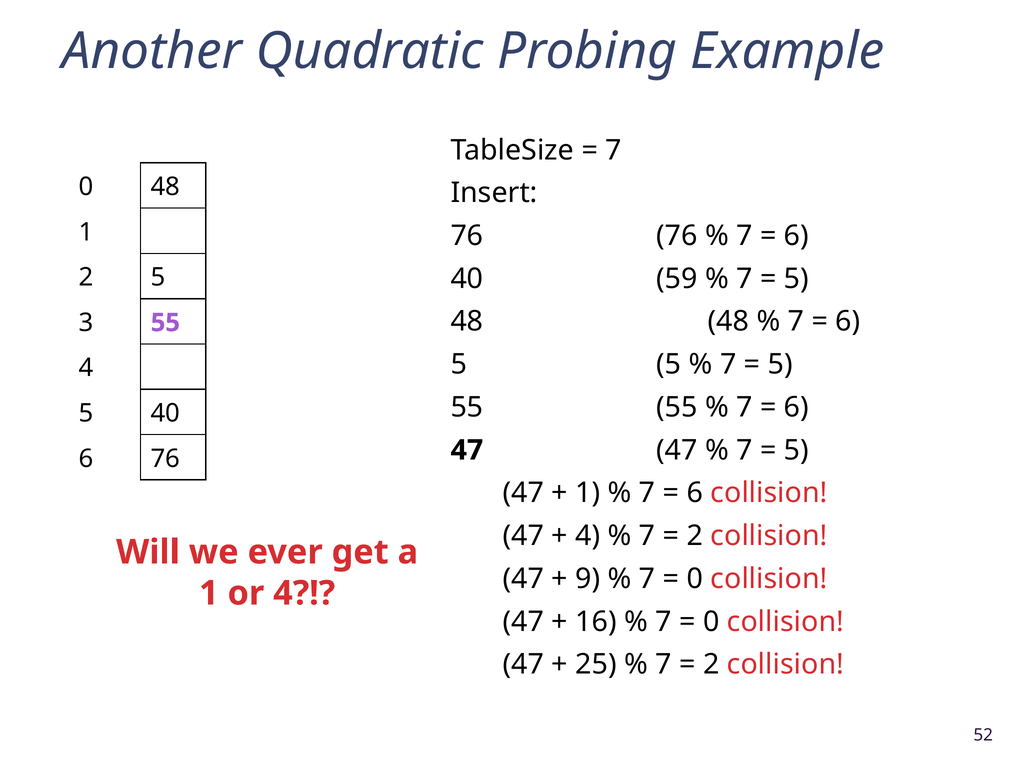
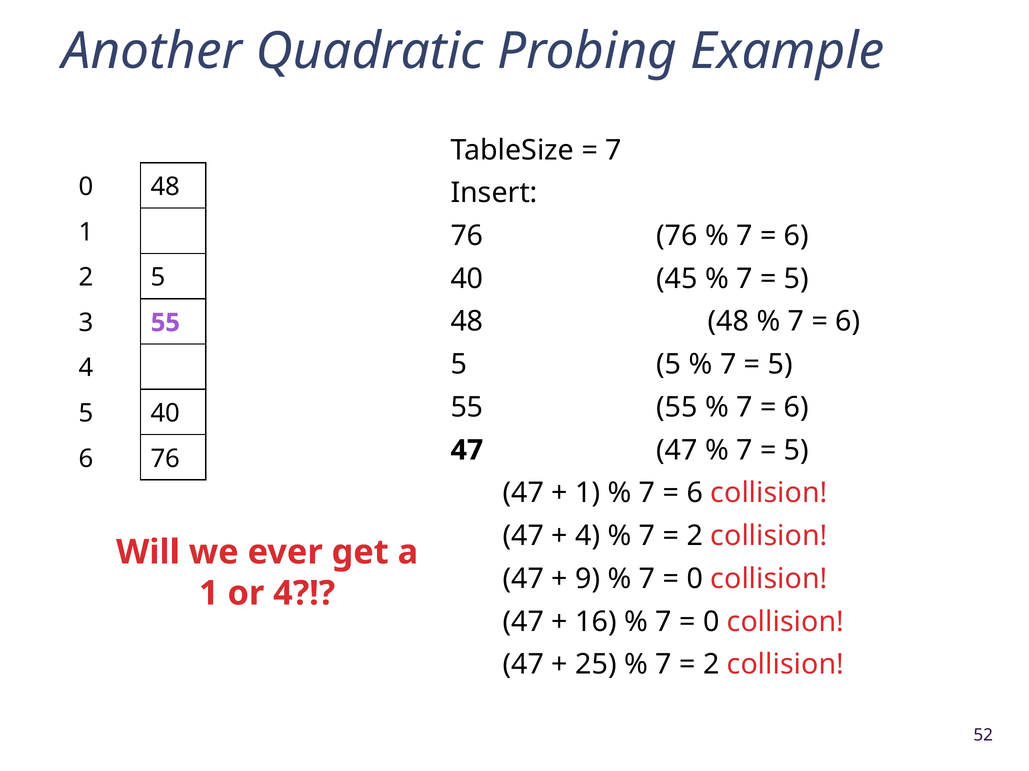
59: 59 -> 45 (677, 279)
